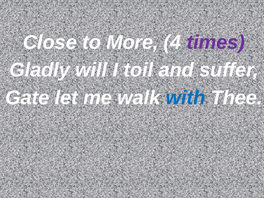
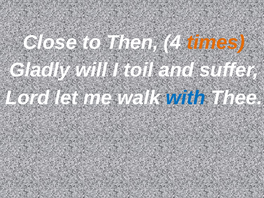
More: More -> Then (132, 42)
times colour: purple -> orange (216, 42)
Gate: Gate -> Lord (27, 98)
